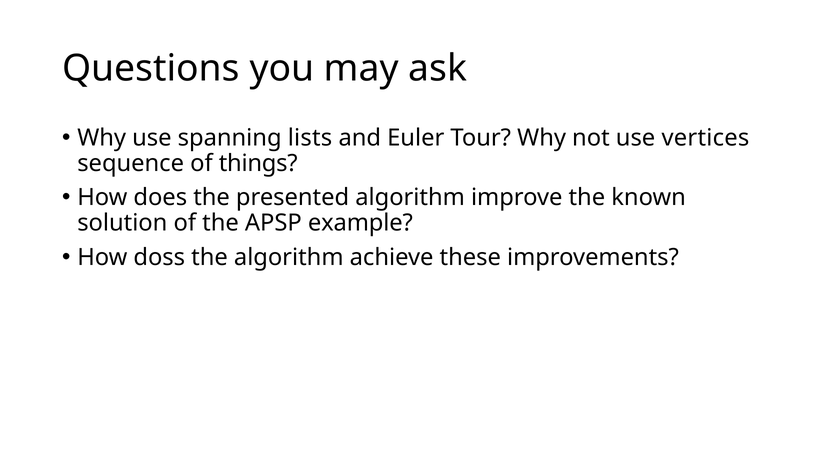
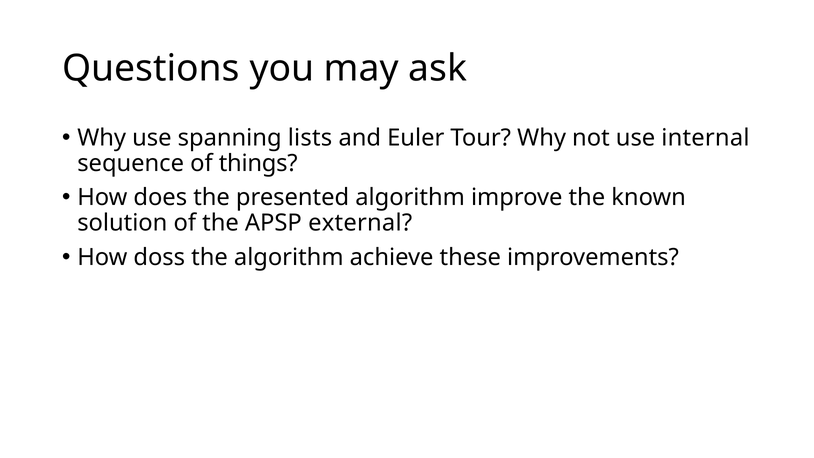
vertices: vertices -> internal (705, 138)
example: example -> external (360, 223)
